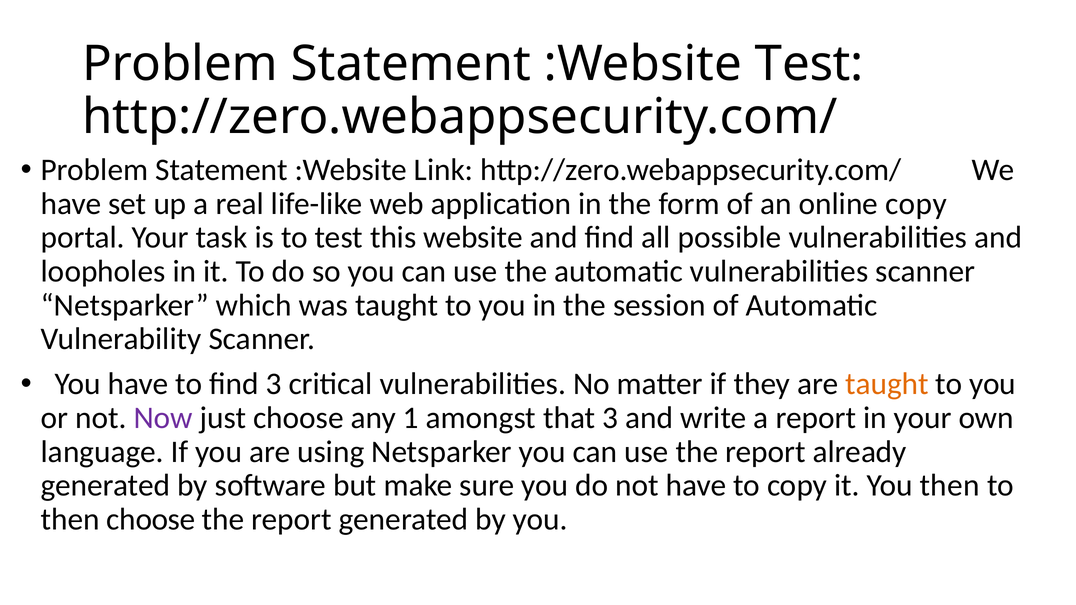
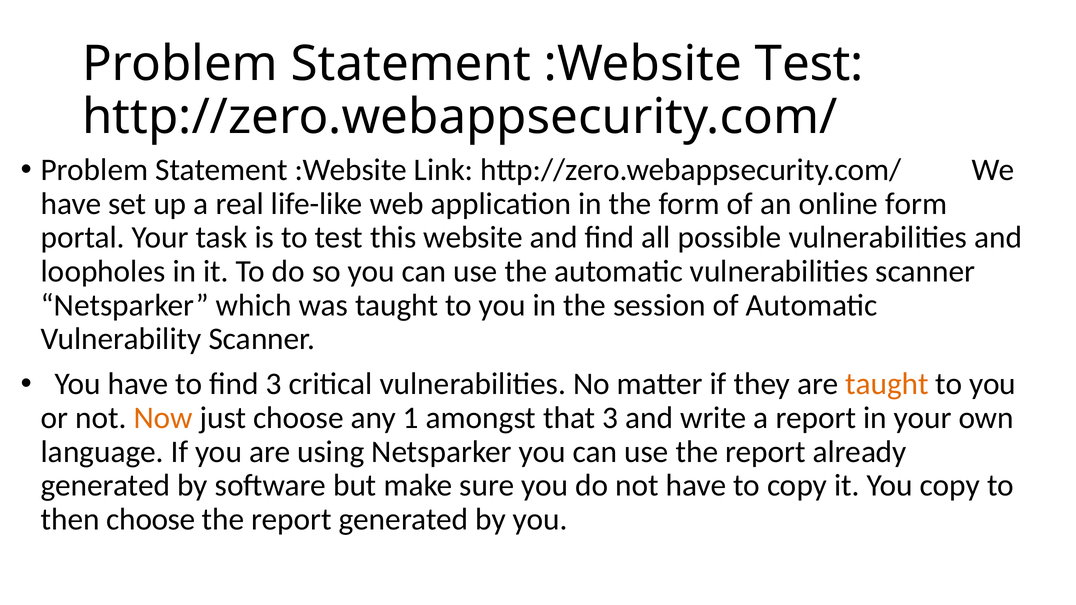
online copy: copy -> form (916, 204)
Now colour: purple -> orange (163, 418)
You then: then -> copy (950, 486)
